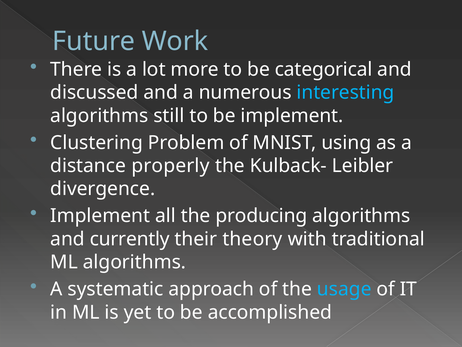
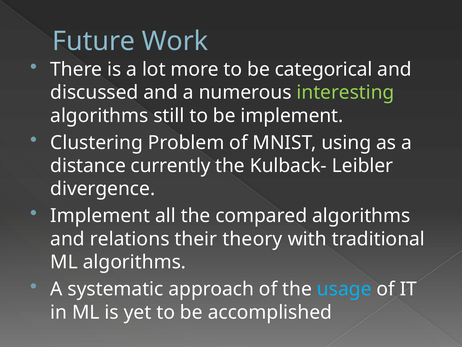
interesting colour: light blue -> light green (346, 92)
properly: properly -> currently (171, 166)
producing: producing -> compared (261, 216)
currently: currently -> relations (130, 239)
